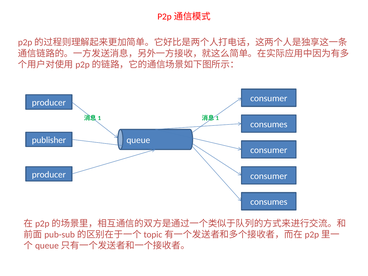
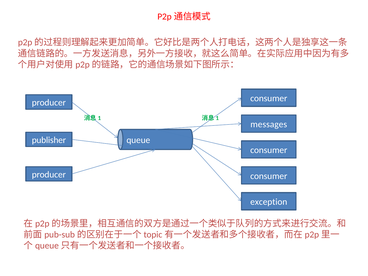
consumes: consumes -> messages (269, 124)
consumes: consumes -> exception (269, 202)
